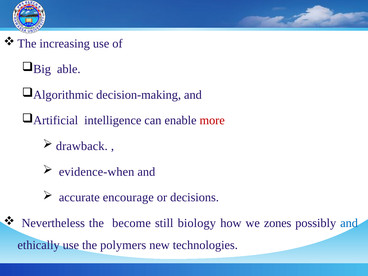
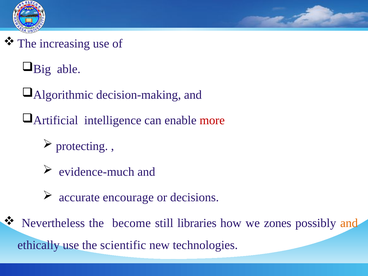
drawback: drawback -> protecting (82, 146)
evidence-when: evidence-when -> evidence-much (97, 172)
biology: biology -> libraries (197, 223)
and colour: blue -> orange (349, 223)
polymers: polymers -> scientific (123, 245)
